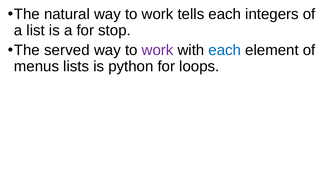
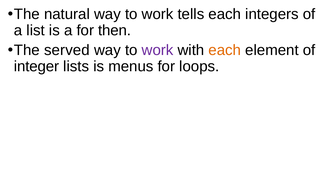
stop: stop -> then (115, 30)
each colour: blue -> orange (225, 50)
menus: menus -> integer (37, 66)
python: python -> menus (131, 66)
